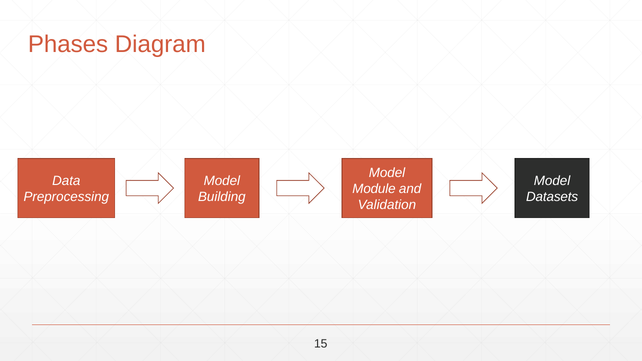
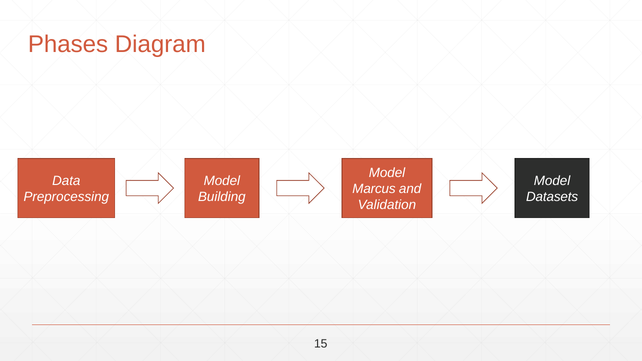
Module: Module -> Marcus (374, 189)
